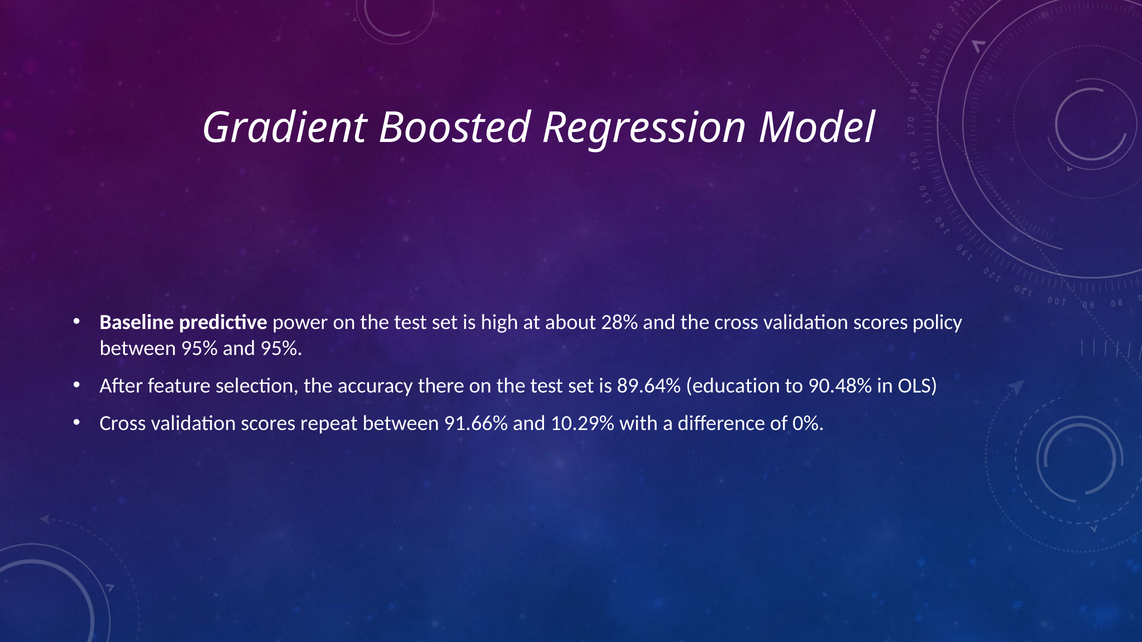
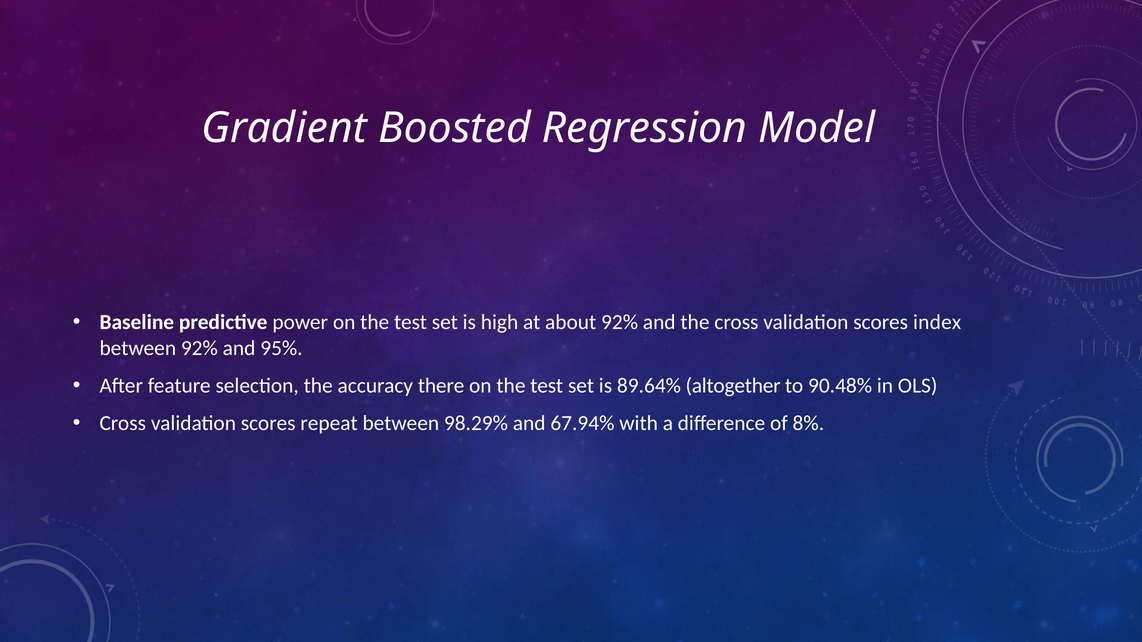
about 28%: 28% -> 92% (620, 323)
policy: policy -> index (937, 323)
between 95%: 95% -> 92% (199, 348)
education: education -> altogether (733, 386)
91.66%: 91.66% -> 98.29% (476, 423)
10.29%: 10.29% -> 67.94% (582, 423)
0%: 0% -> 8% (808, 423)
